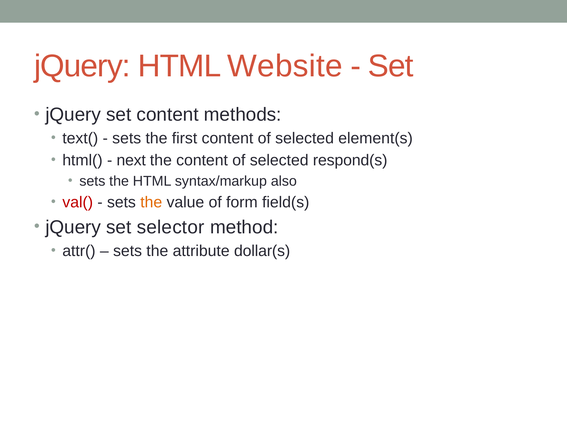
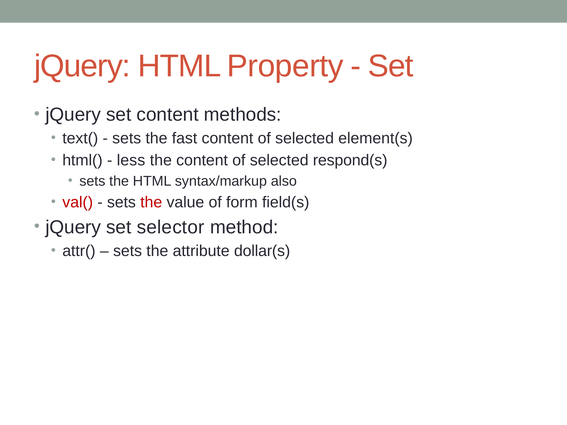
Website: Website -> Property (285, 66)
first: first -> fast (185, 138)
next: next -> less (131, 161)
the colour: orange -> red (151, 202)
